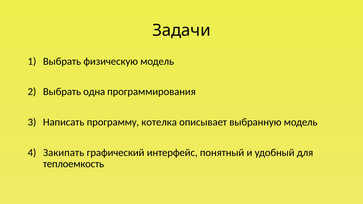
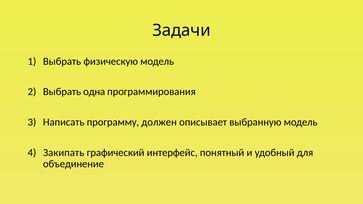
котелка: котелка -> должен (159, 122)
теплоемкость: теплоемкость -> объединение (73, 164)
